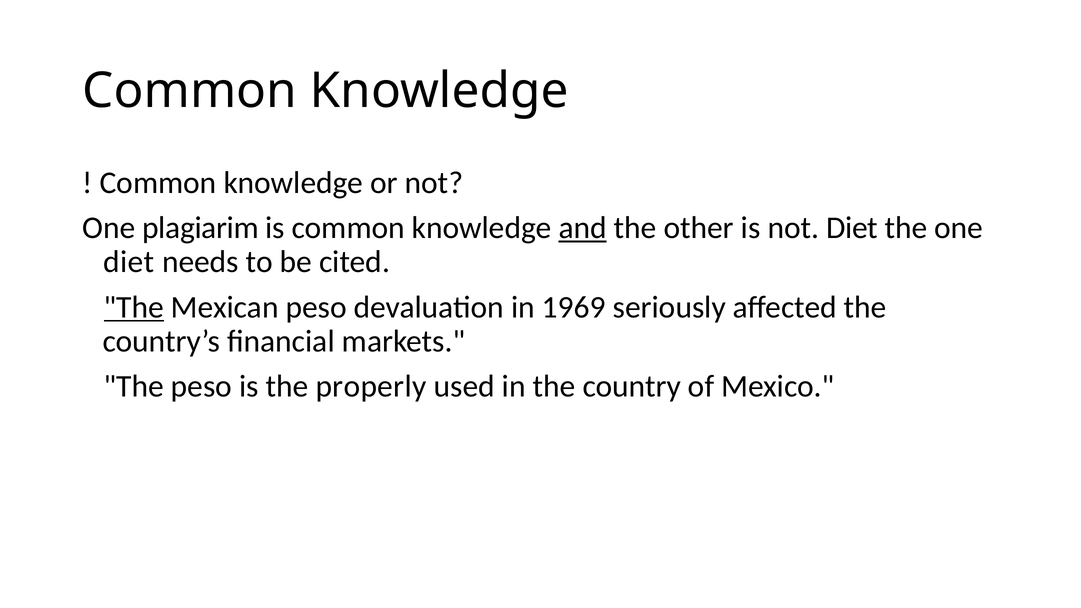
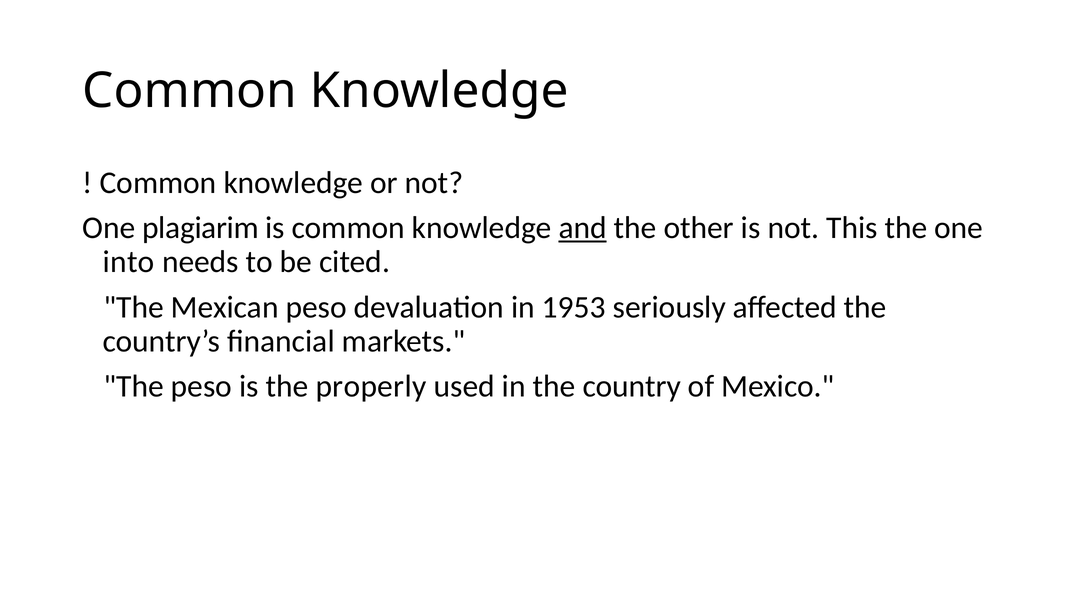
not Diet: Diet -> This (852, 228)
diet: diet -> into (129, 262)
The underline: present -> none (134, 307)
1969: 1969 -> 1953 (574, 307)
